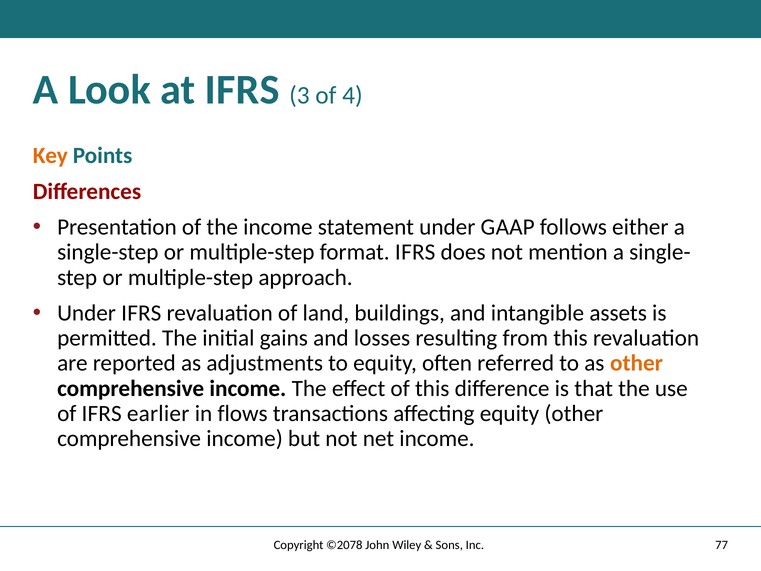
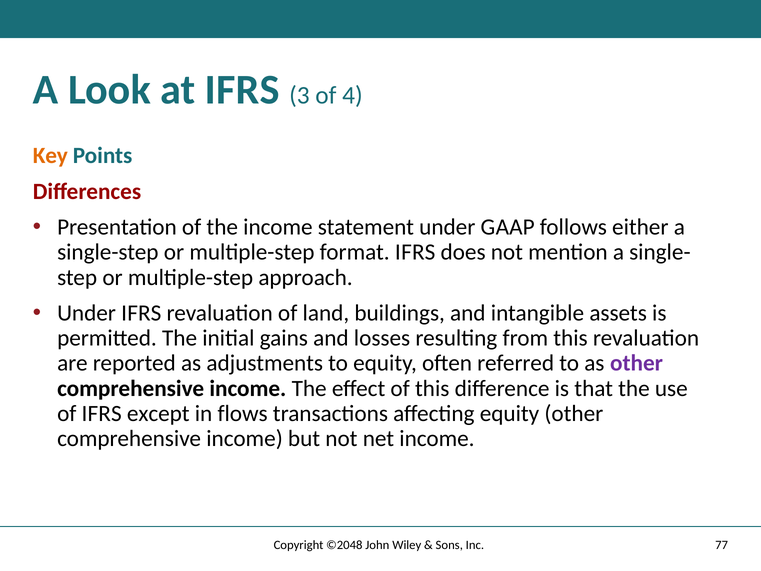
other colour: orange -> purple (637, 363)
earlier: earlier -> except (158, 413)
©2078: ©2078 -> ©2048 (344, 545)
